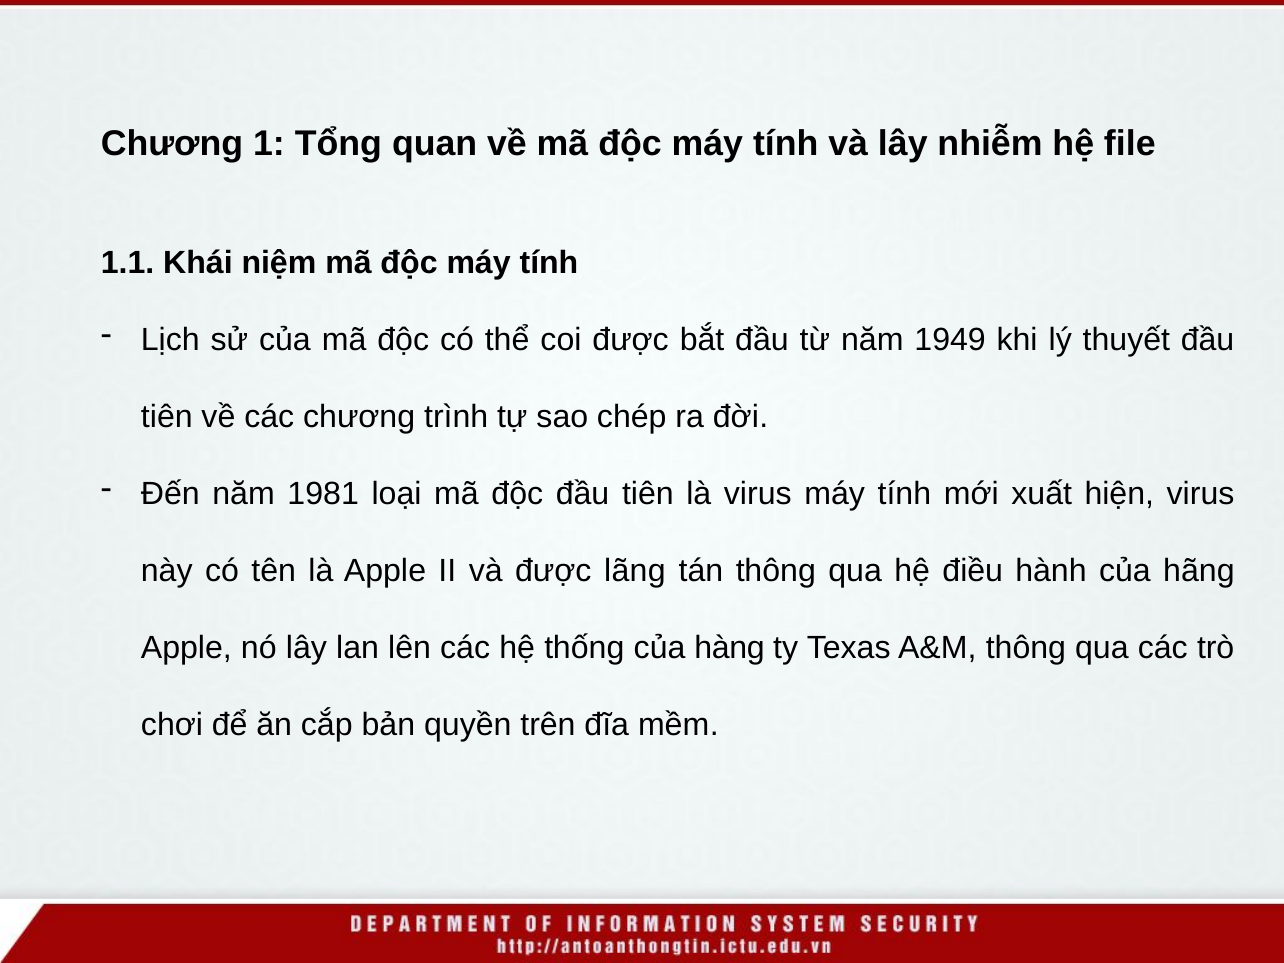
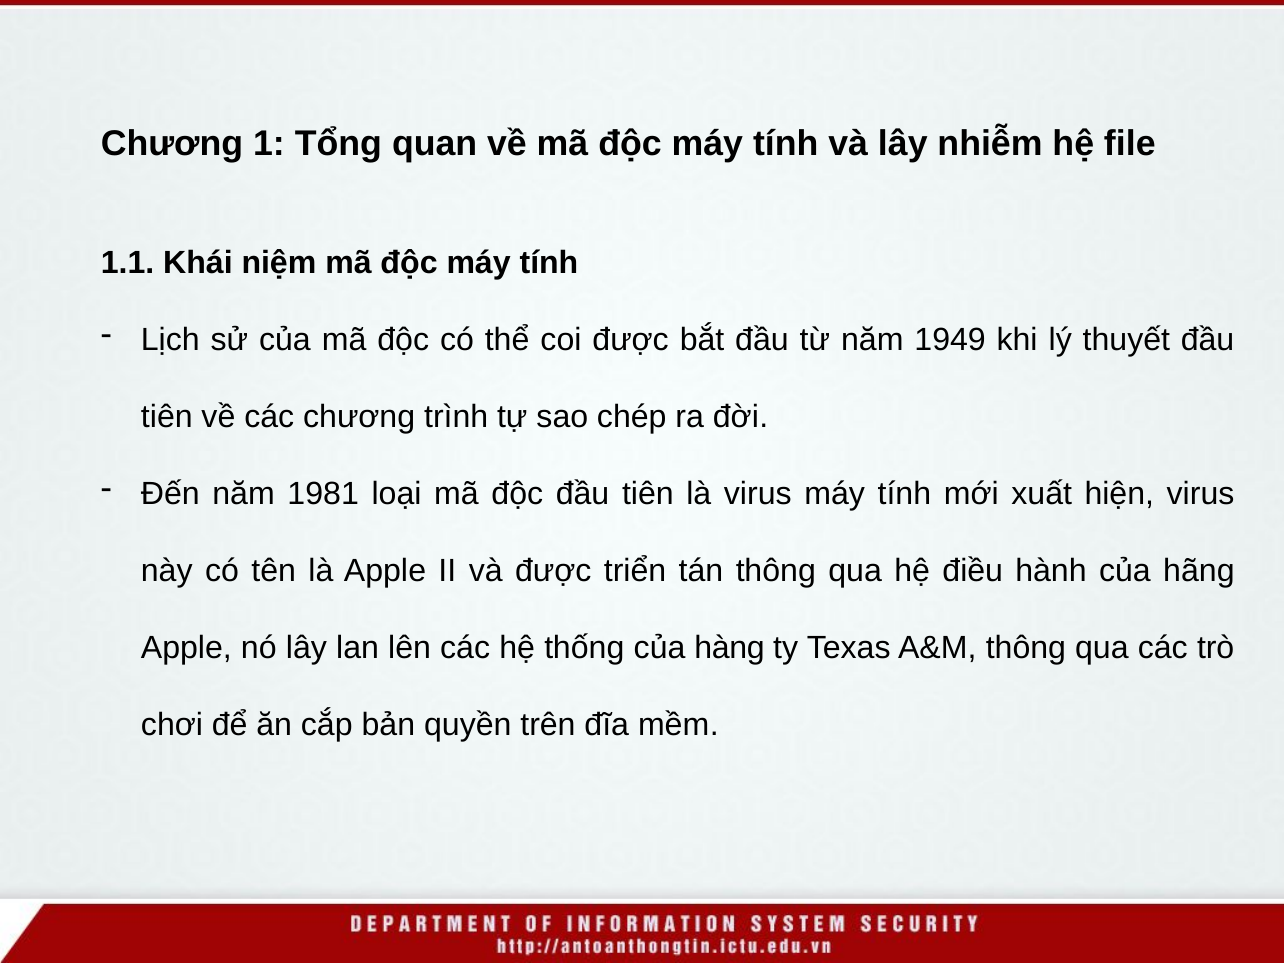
lãng: lãng -> triển (635, 571)
